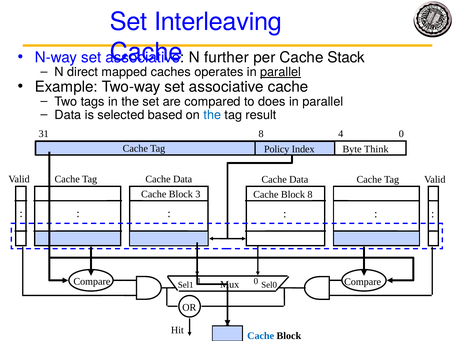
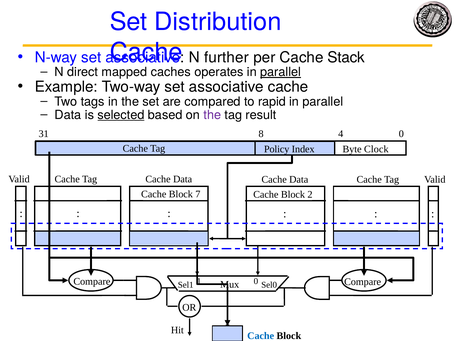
Interleaving: Interleaving -> Distribution (218, 22)
does: does -> rapid (272, 102)
selected underline: none -> present (121, 115)
the colour: blue -> purple (212, 115)
Think: Think -> Clock (376, 149)
3: 3 -> 7 (198, 194)
8: 8 -> 2 (310, 195)
